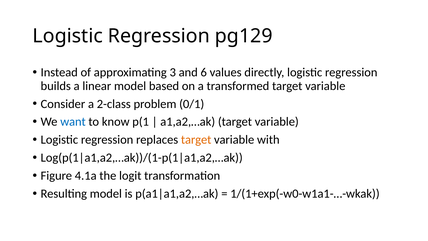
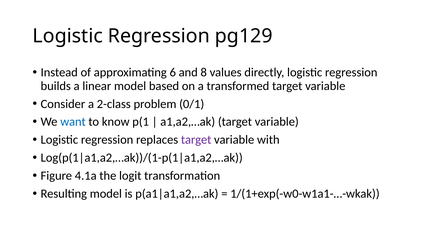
3: 3 -> 6 (173, 72)
6: 6 -> 8 (204, 72)
target colour: orange -> purple (196, 140)
